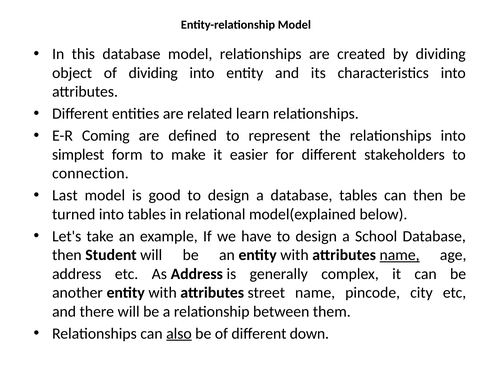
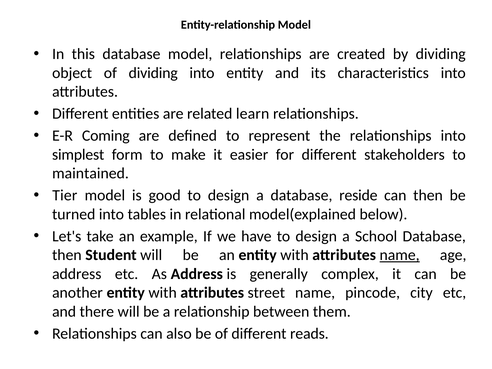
connection: connection -> maintained (90, 173)
Last: Last -> Tier (65, 195)
database tables: tables -> reside (358, 195)
also underline: present -> none (179, 334)
down: down -> reads (309, 334)
